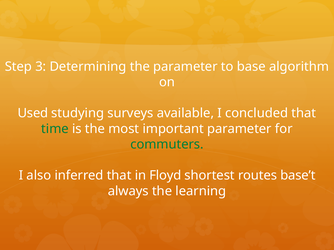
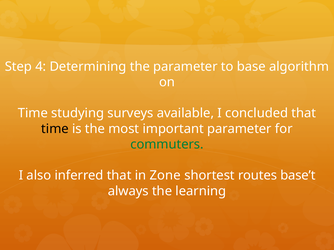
3: 3 -> 4 (41, 67)
Used: Used -> Time (33, 113)
time colour: green -> black (55, 129)
Floyd: Floyd -> Zone (165, 176)
